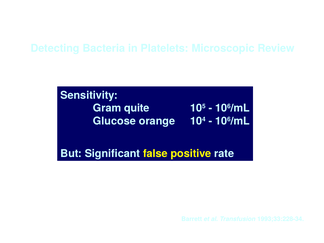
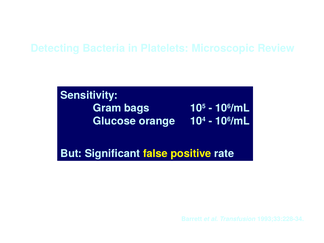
quite: quite -> bags (137, 108)
